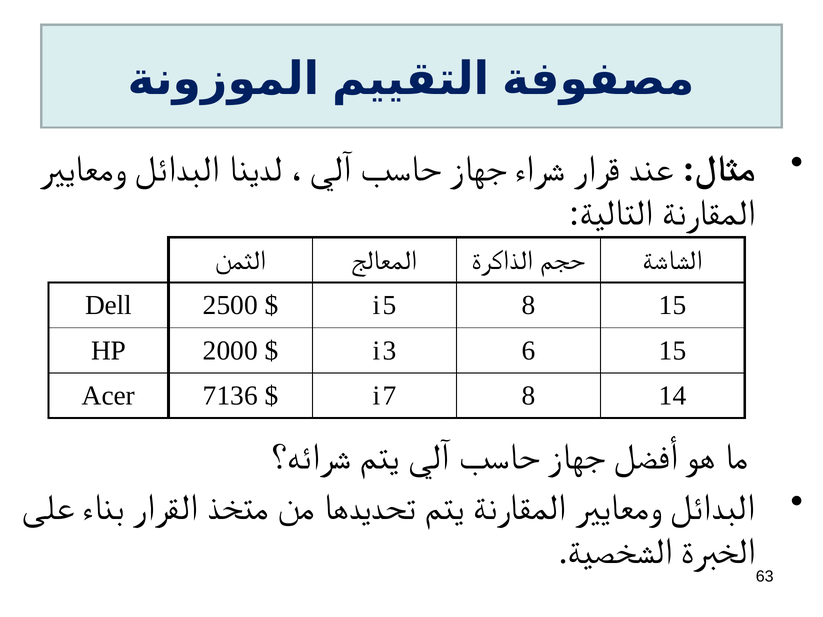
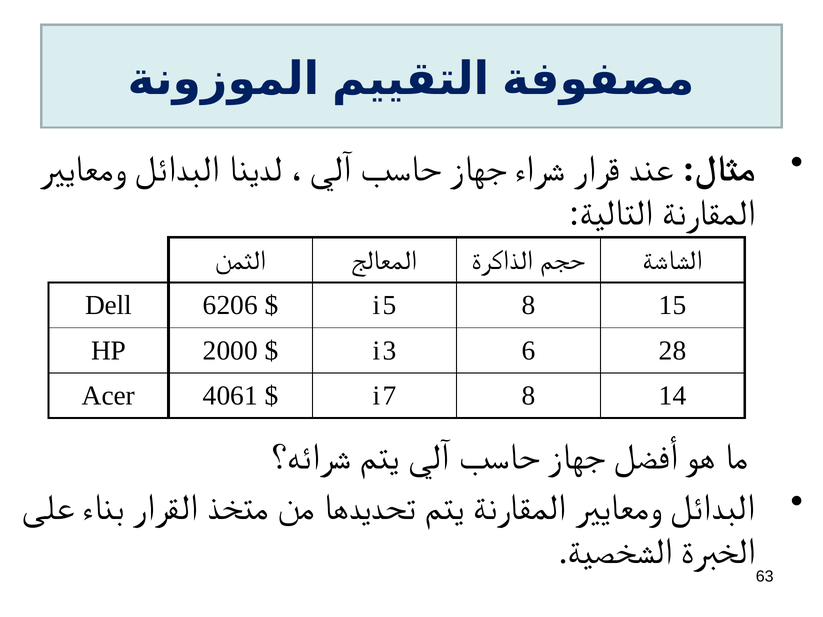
2500: 2500 -> 6206 (230, 305)
6 15: 15 -> 28 (673, 351)
7136: 7136 -> 4061 (230, 396)
